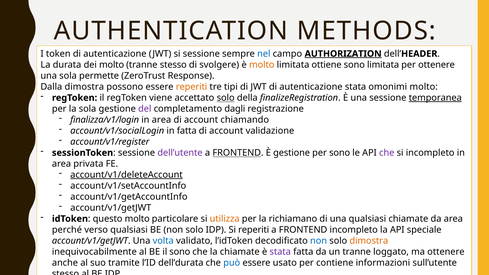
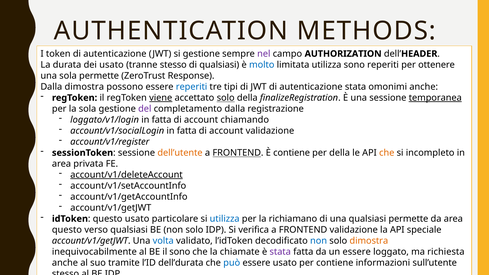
si sessione: sessione -> gestione (201, 54)
nel colour: blue -> purple (264, 54)
AUTHORIZATION underline: present -> none (343, 54)
molto: molto -> usato (111, 65)
di svolgere: svolgere -> qualsiasi (219, 65)
molto colour: orange -> blue (262, 65)
limitata ottiene: ottiene -> utilizza (327, 65)
sono limitata: limitata -> reperiti (383, 65)
reperiti colour: orange -> blue (192, 87)
omonimi molto: molto -> anche (424, 87)
viene underline: none -> present (161, 98)
completamento dagli: dagli -> dalla (235, 109)
finalizza/v1/login: finalizza/v1/login -> loggato/v1/login (105, 120)
area: area -> fatta (162, 120)
dell’utente colour: purple -> orange (180, 153)
È gestione: gestione -> contiene (292, 153)
per sono: sono -> della (340, 153)
che colour: purple -> orange (387, 153)
questo molto: molto -> usato (137, 219)
utilizza colour: orange -> blue (225, 219)
qualsiasi chiamate: chiamate -> permette (408, 219)
perché: perché -> questo (67, 230)
Si reperiti: reperiti -> verifica (254, 230)
FRONTEND incompleto: incompleto -> validazione (354, 230)
un tranne: tranne -> essere (357, 252)
ma ottenere: ottenere -> richiesta (446, 252)
